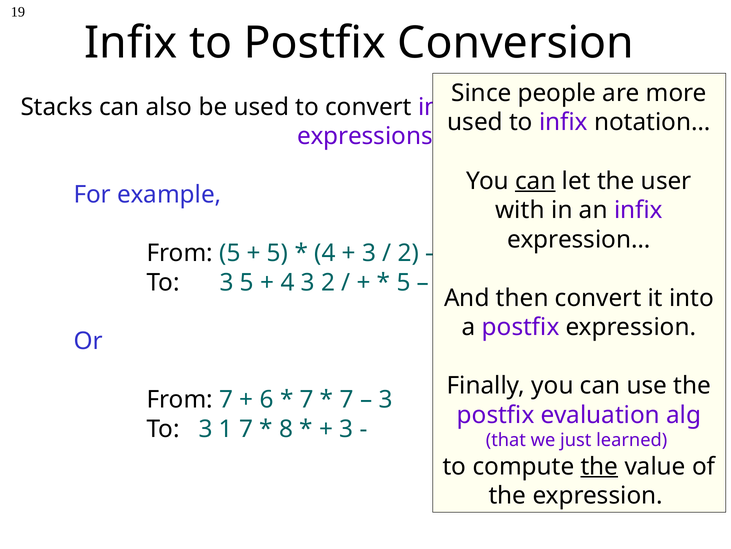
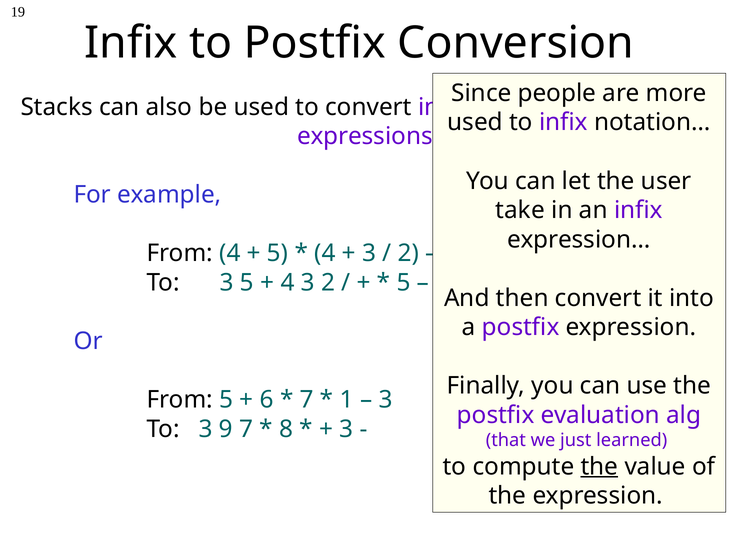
can underline: present -> none (535, 181)
with: with -> take (520, 210)
From 5: 5 -> 4 (230, 253)
From 7: 7 -> 5 (226, 399)
7: 7 -> 1 (347, 399)
1: 1 -> 9 (226, 428)
